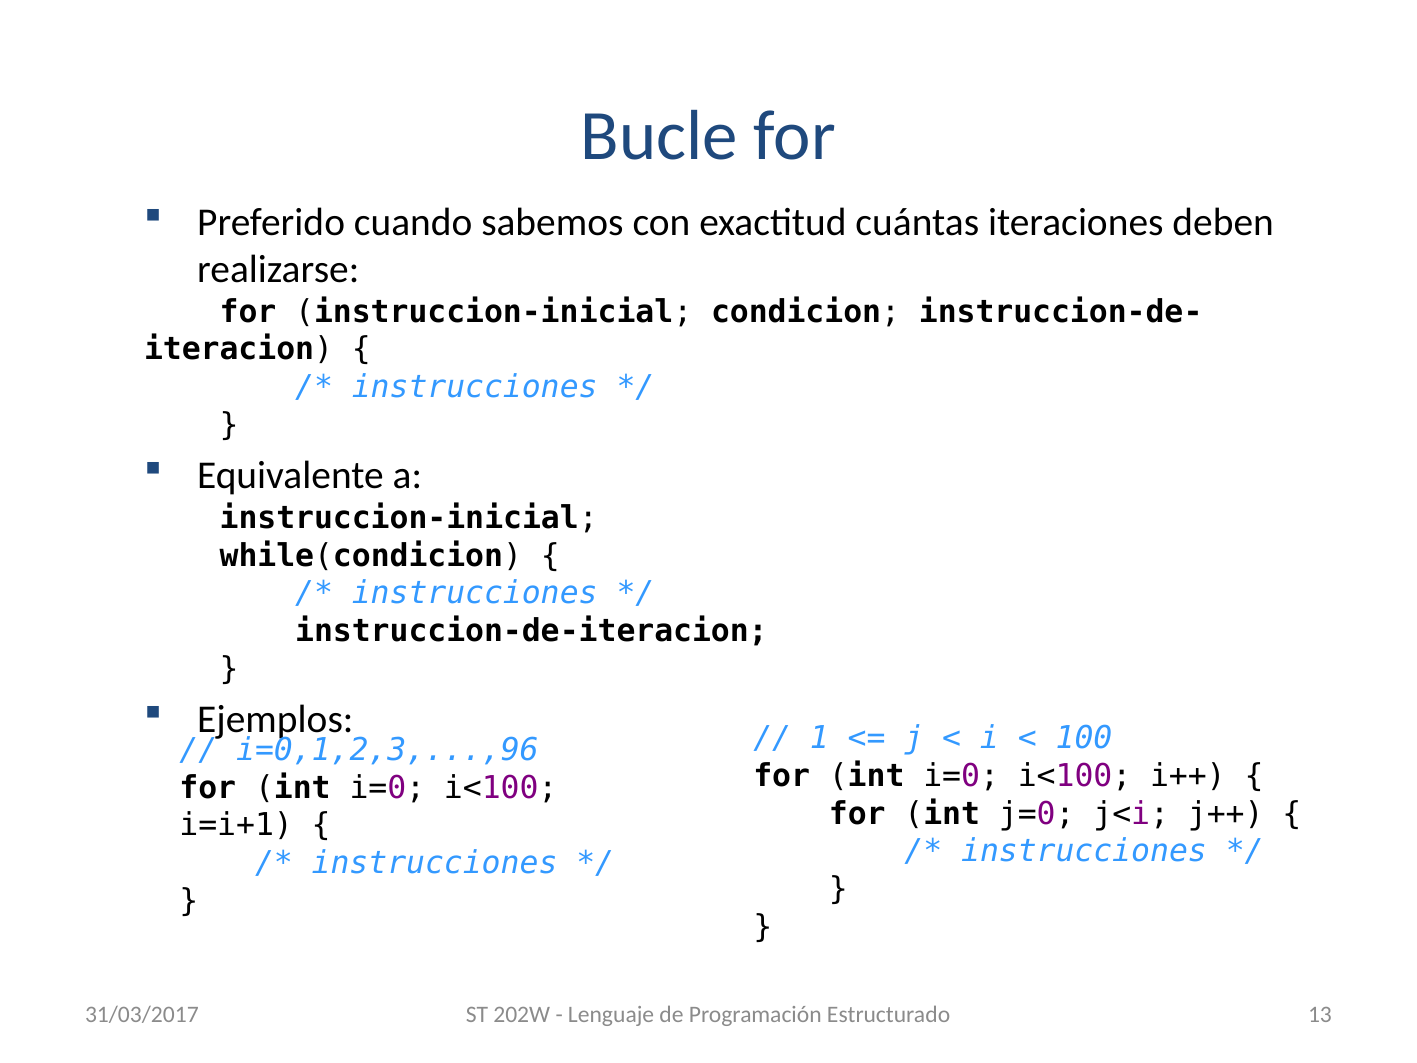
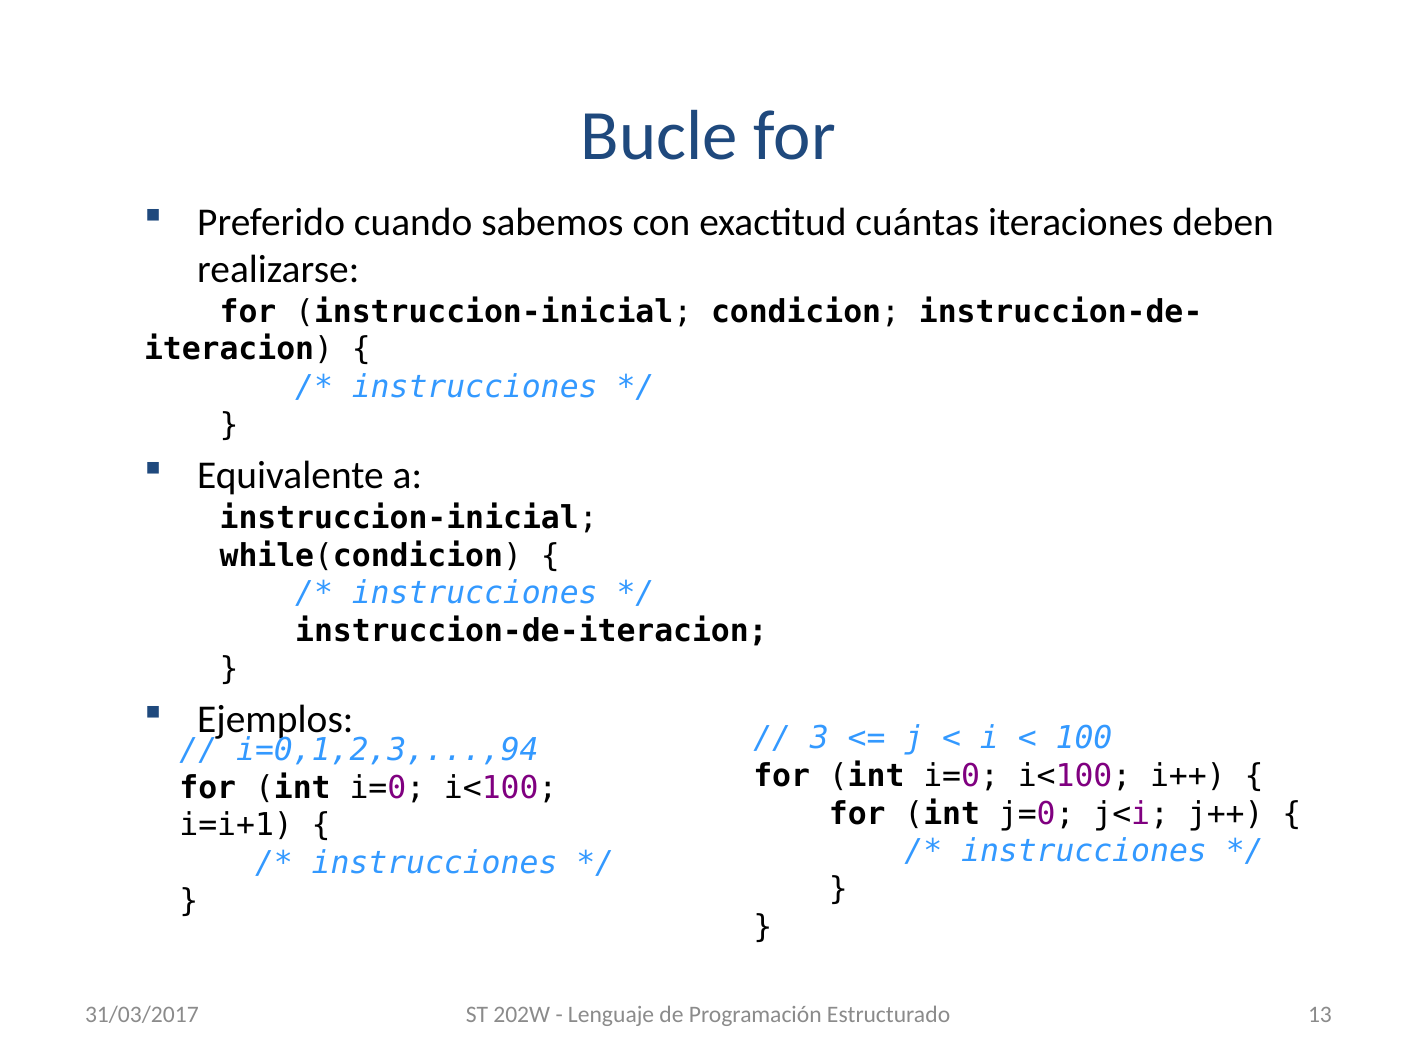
1: 1 -> 3 (819, 738)
i=0,1,2,3,...,96: i=0,1,2,3,...,96 -> i=0,1,2,3,...,94 (387, 750)
